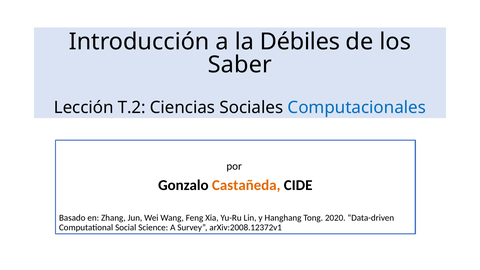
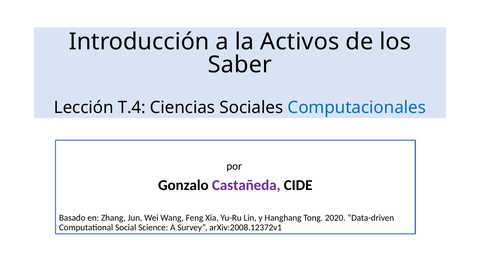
Débiles: Débiles -> Activos (300, 42)
T.2: T.2 -> T.4 (132, 107)
Castañeda colour: orange -> purple (246, 185)
